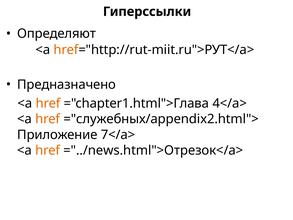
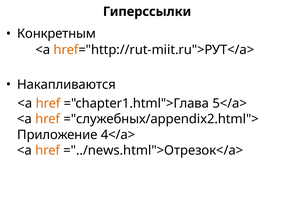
Определяют: Определяют -> Конкретным (57, 34)
Предназначено: Предназначено -> Накапливаются (67, 85)
4</a>: 4</a> -> 5</a> (230, 103)
7</a>: 7</a> -> 4</a> (118, 135)
